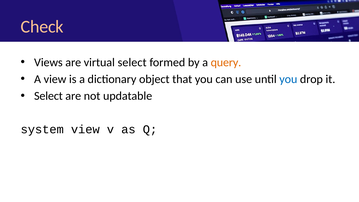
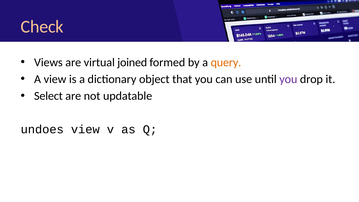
virtual select: select -> joined (132, 62)
you colour: blue -> purple (288, 79)
system: system -> undoes (42, 129)
